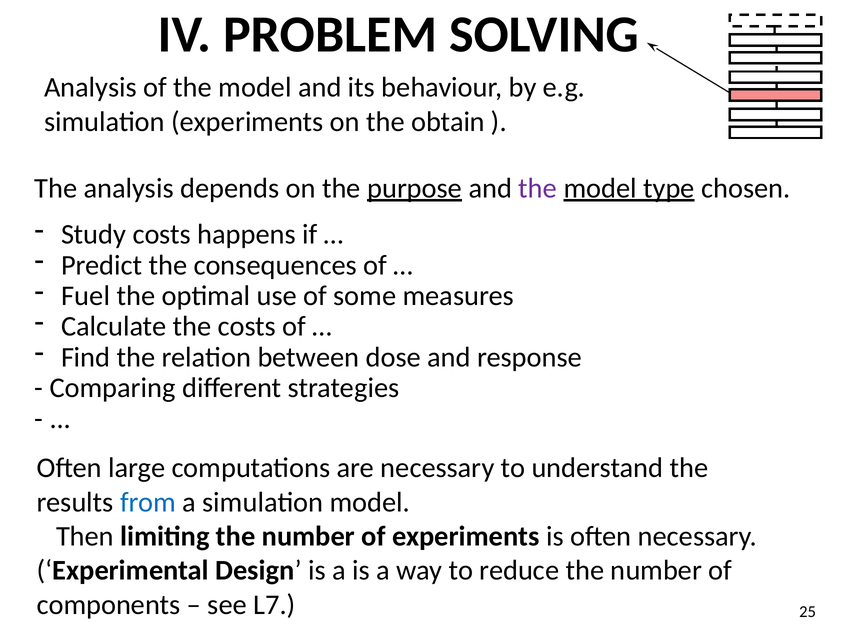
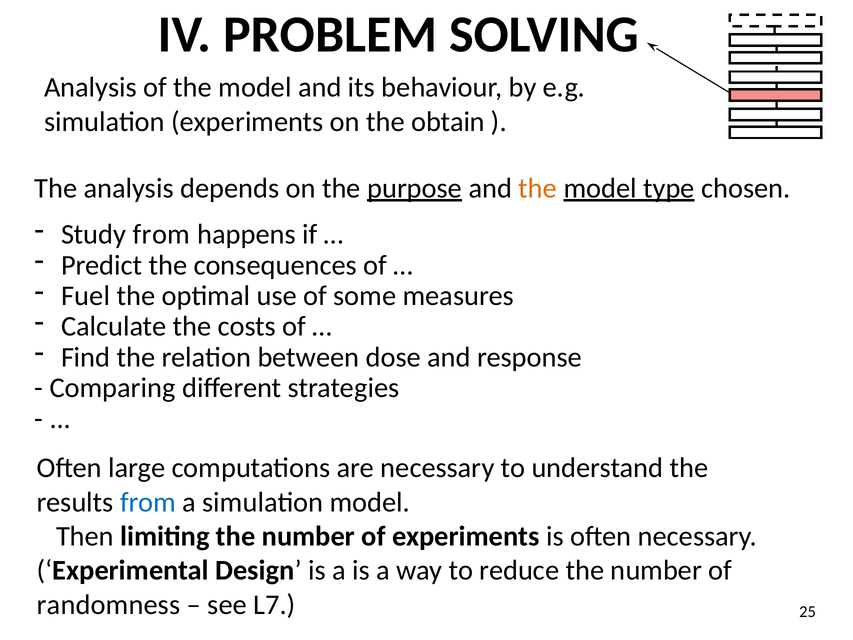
the colour: purple -> orange (538, 188)
Study costs: costs -> from (162, 234)
components: components -> randomness (109, 604)
